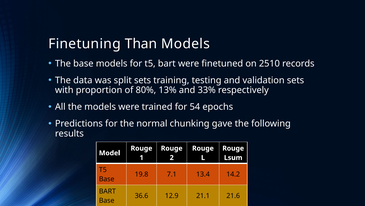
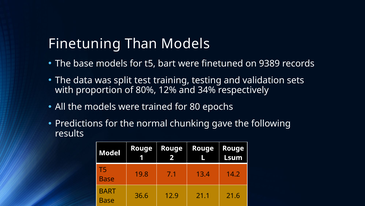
2510: 2510 -> 9389 (269, 63)
split sets: sets -> test (142, 80)
13%: 13% -> 12% (168, 90)
33%: 33% -> 34% (207, 90)
54: 54 -> 80 (195, 107)
